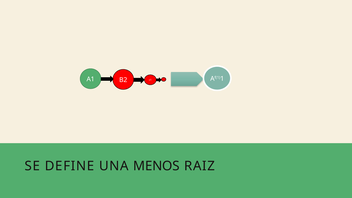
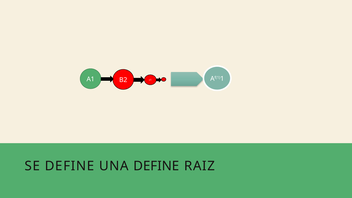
UNA MENOS: MENOS -> DEFINE (156, 166)
